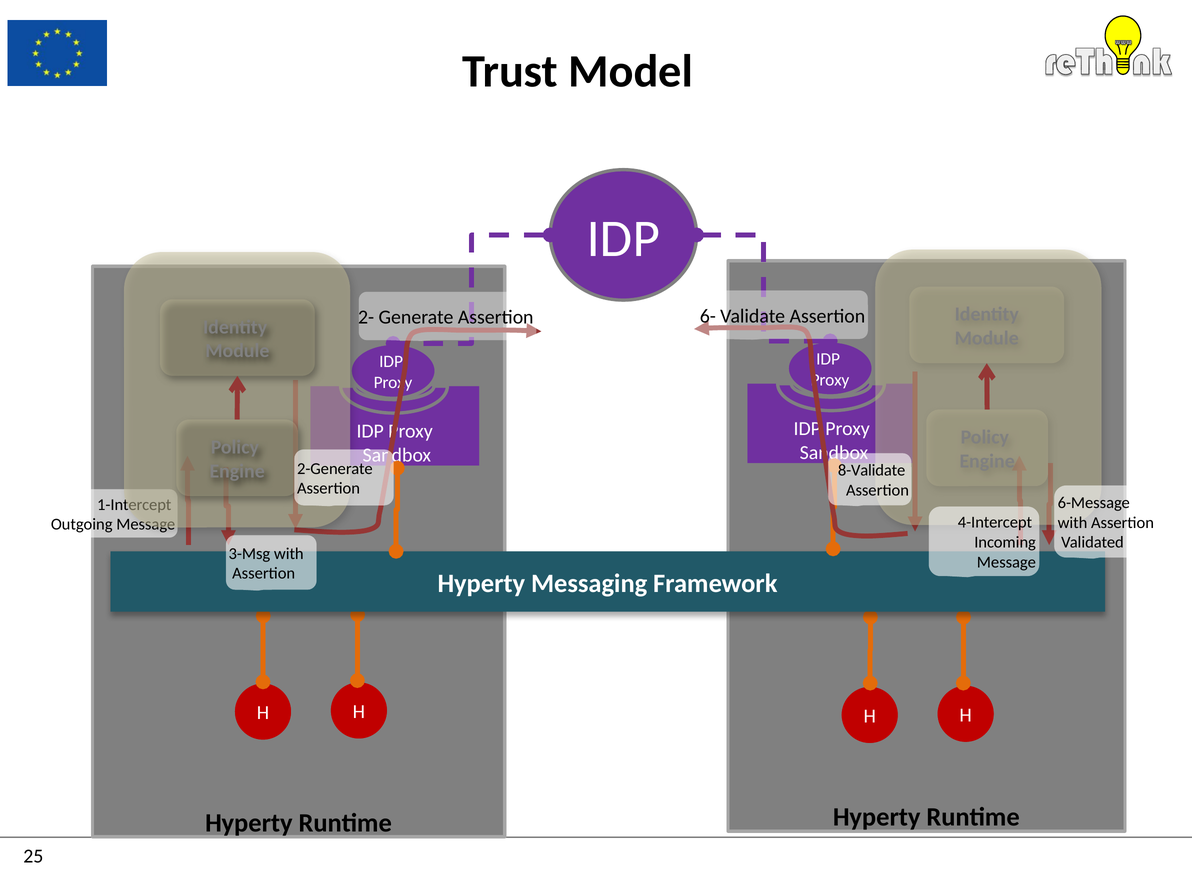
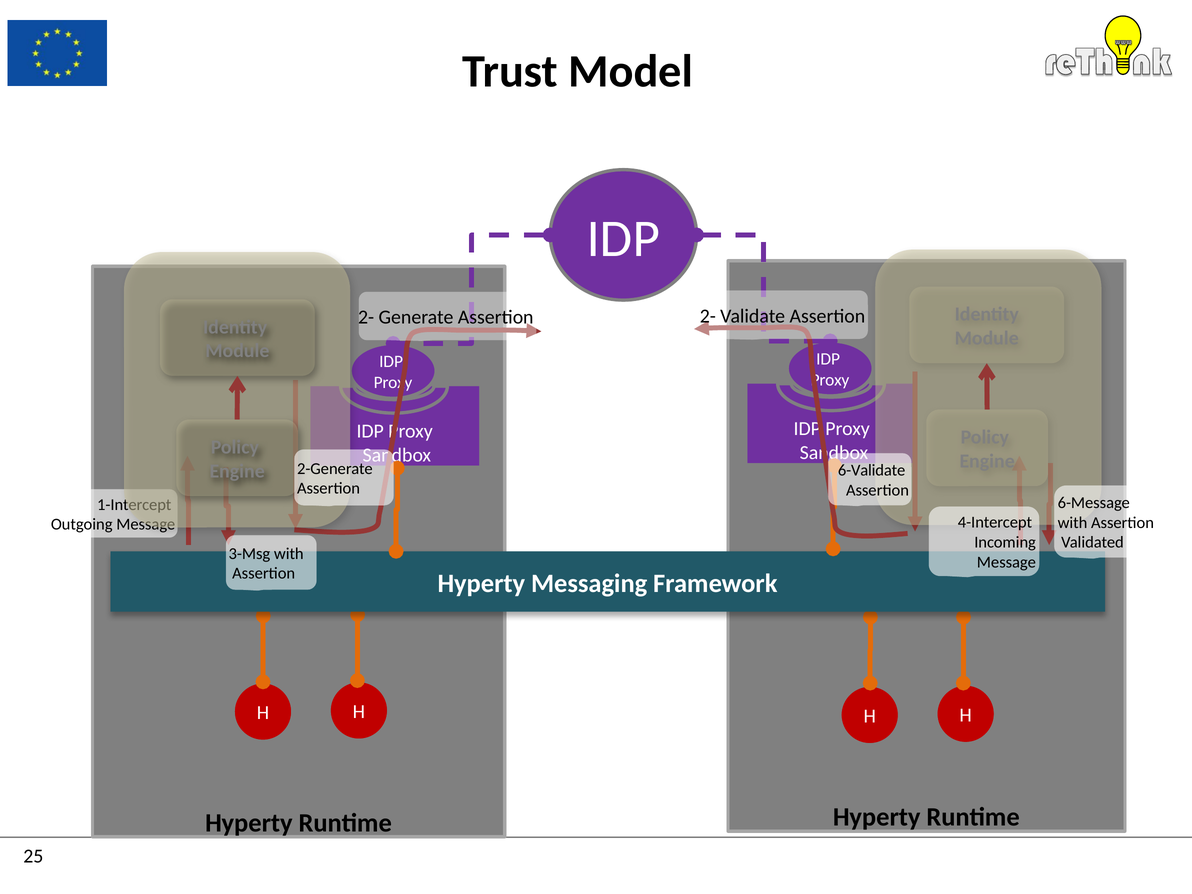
6-: 6- -> 2- (708, 316)
8-Validate: 8-Validate -> 6-Validate (872, 470)
